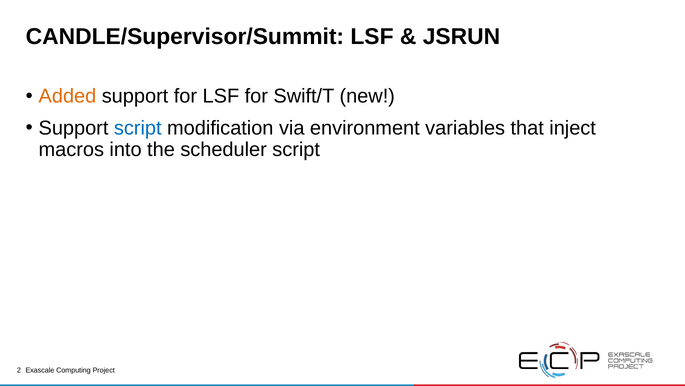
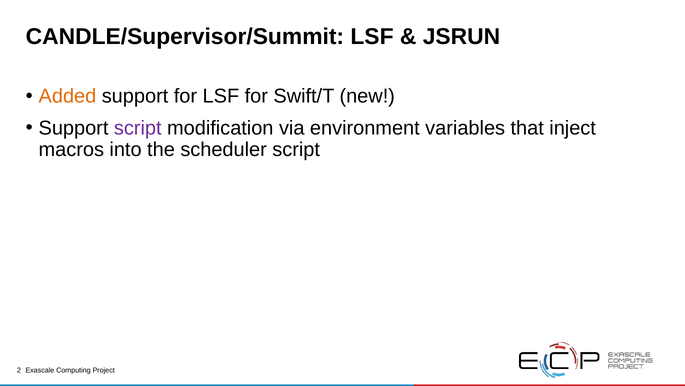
script colour: blue -> purple (138, 128)
